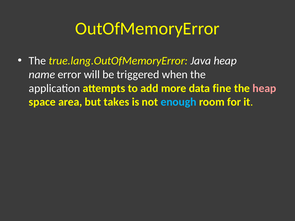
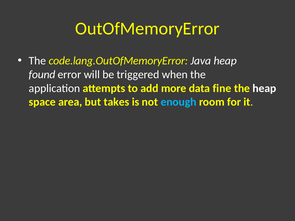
true.lang.OutOfMemoryError: true.lang.OutOfMemoryError -> code.lang.OutOfMemoryError (118, 61)
name: name -> found (42, 75)
heap colour: pink -> white (264, 88)
